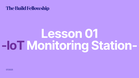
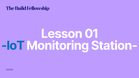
IoT colour: purple -> blue (13, 46)
